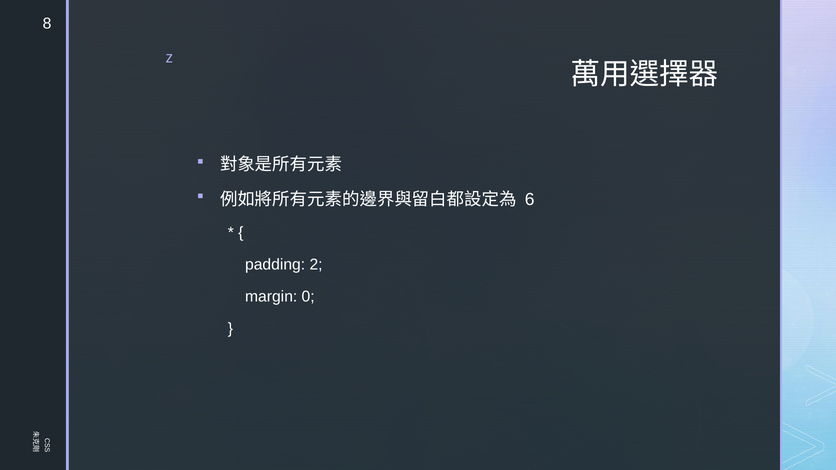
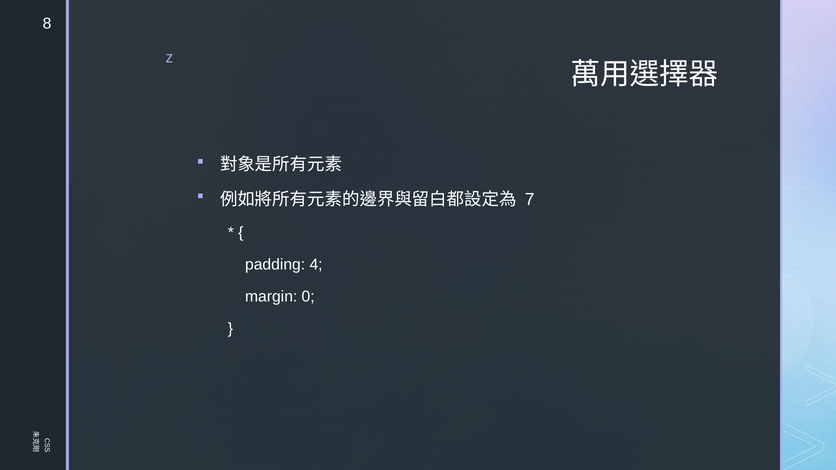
6: 6 -> 7 (530, 199)
2: 2 -> 4 (316, 265)
